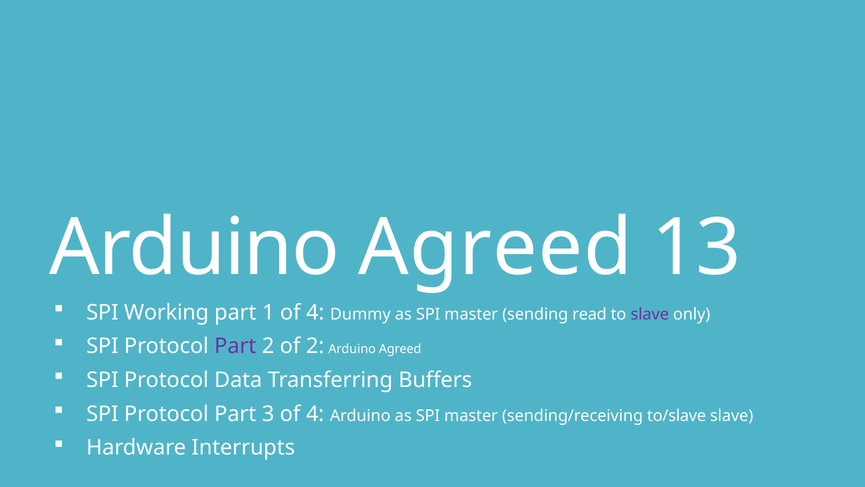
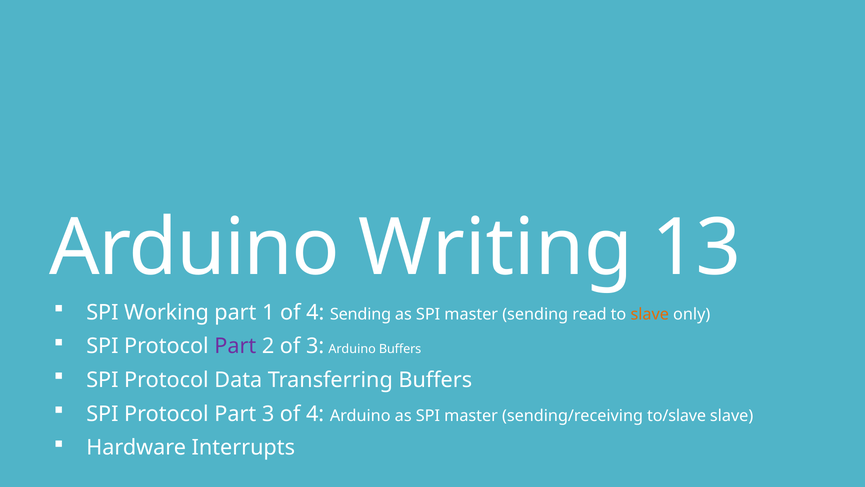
Agreed: Agreed -> Writing (496, 248)
4 Dummy: Dummy -> Sending (361, 314)
slave colour: purple -> orange (650, 314)
of 2: 2 -> 3 (315, 346)
Agreed: Agreed -> Buffers (400, 349)
